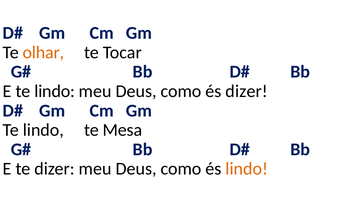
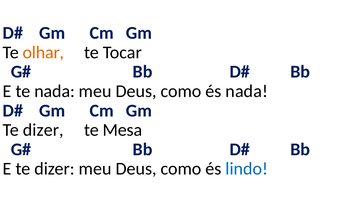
E te lindo: lindo -> nada (55, 91)
és dizer: dizer -> nada (247, 91)
lindo: lindo -> dizer (43, 130)
lindo colour: orange -> blue (247, 169)
